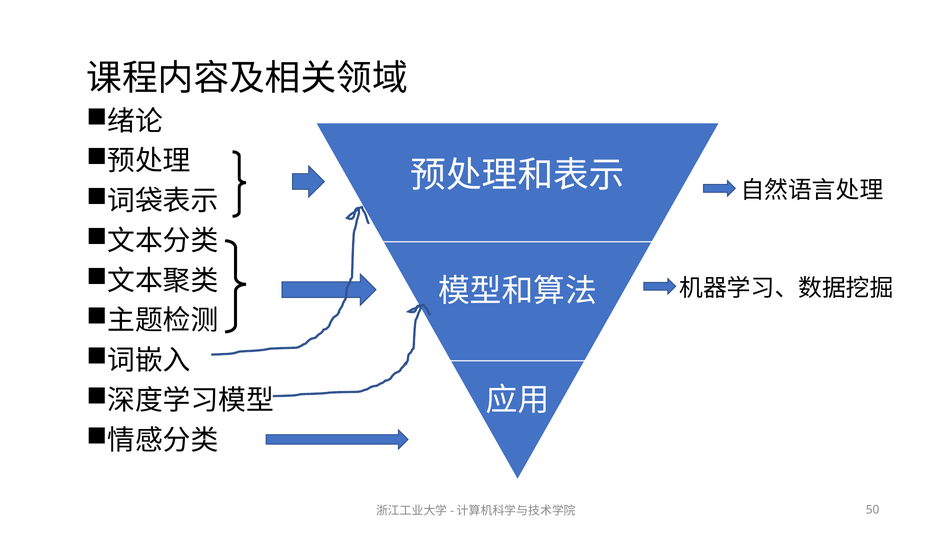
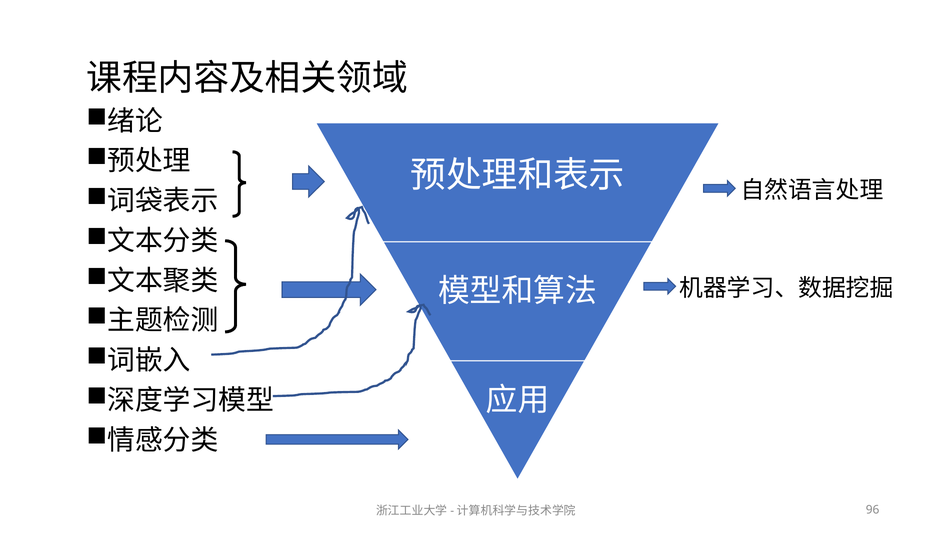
50: 50 -> 96 (873, 510)
